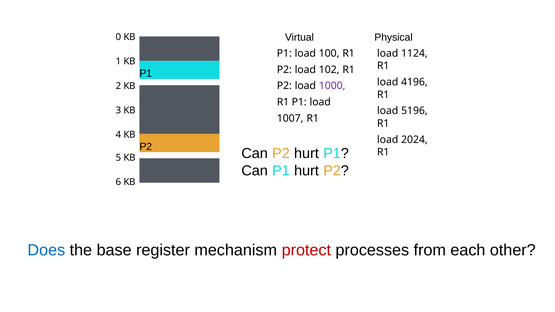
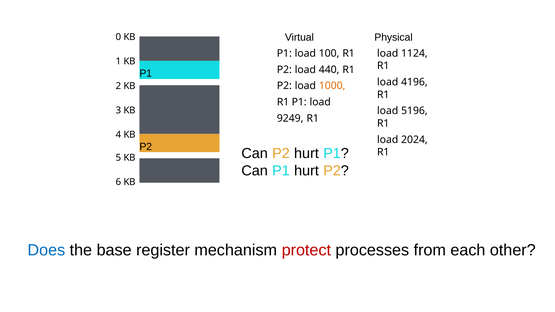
102: 102 -> 440 (329, 70)
1000 colour: purple -> orange (332, 86)
1007: 1007 -> 9249 (290, 118)
